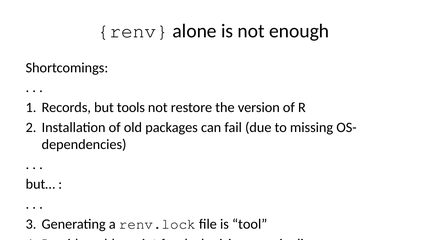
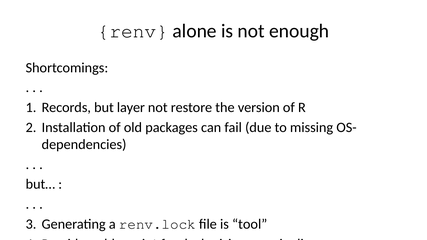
tools: tools -> layer (131, 108)
